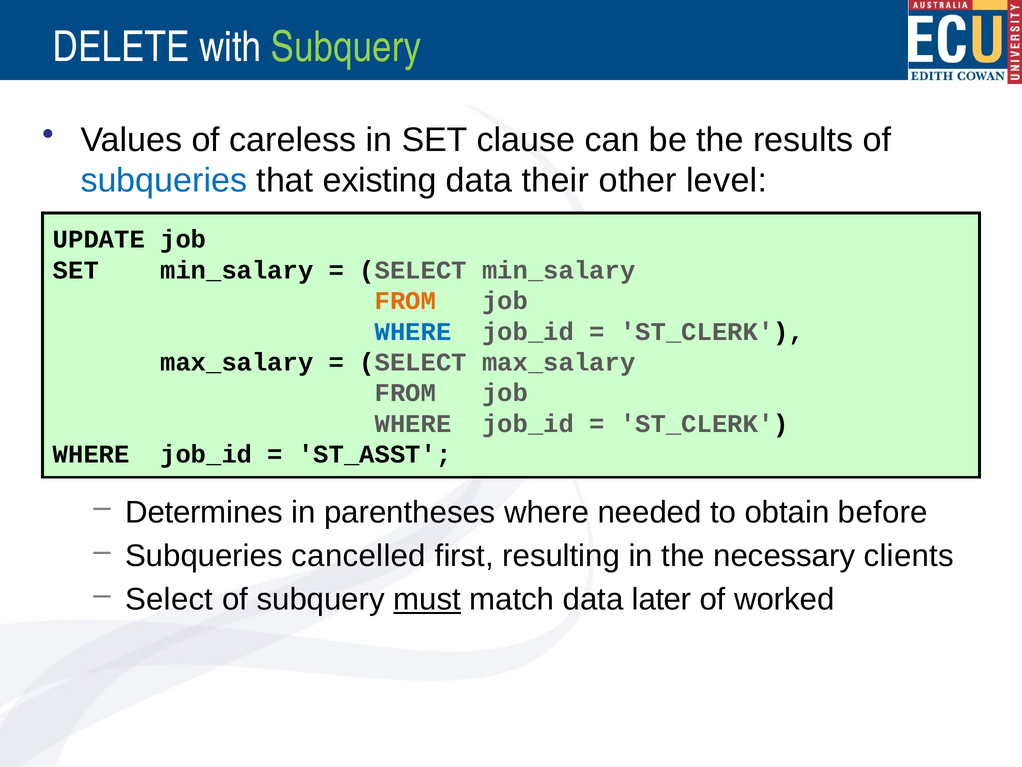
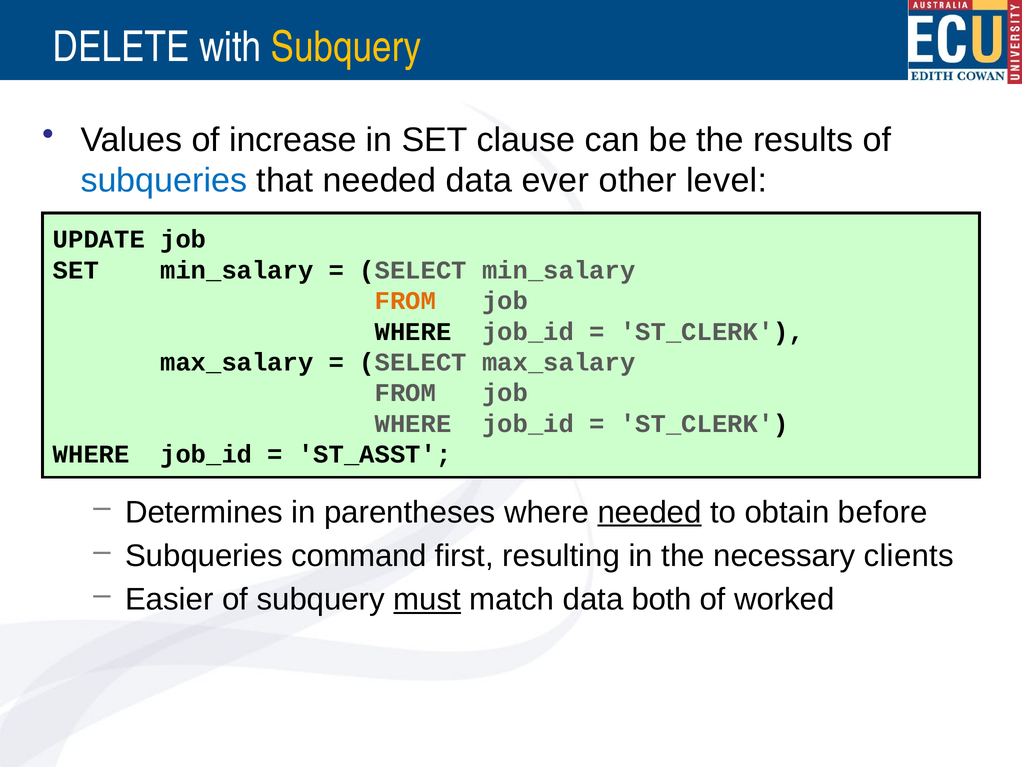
Subquery colour: light green -> yellow (346, 47)
careless: careless -> increase (293, 140)
that existing: existing -> needed (380, 181)
their: their -> ever (555, 181)
WHERE colour: blue -> black (413, 331)
needed underline: none -> present (650, 512)
cancelled: cancelled -> command (359, 556)
Select: Select -> Easier (169, 599)
later: later -> both (662, 599)
